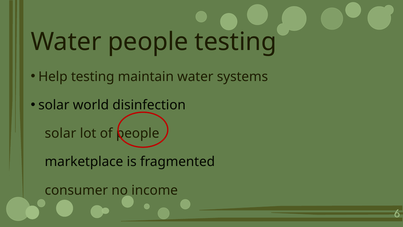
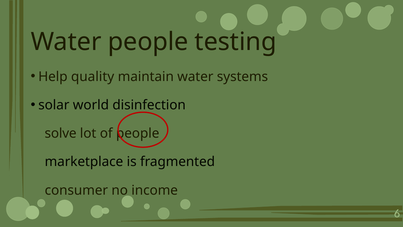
Help testing: testing -> quality (93, 76)
solar: solar -> solve (61, 133)
